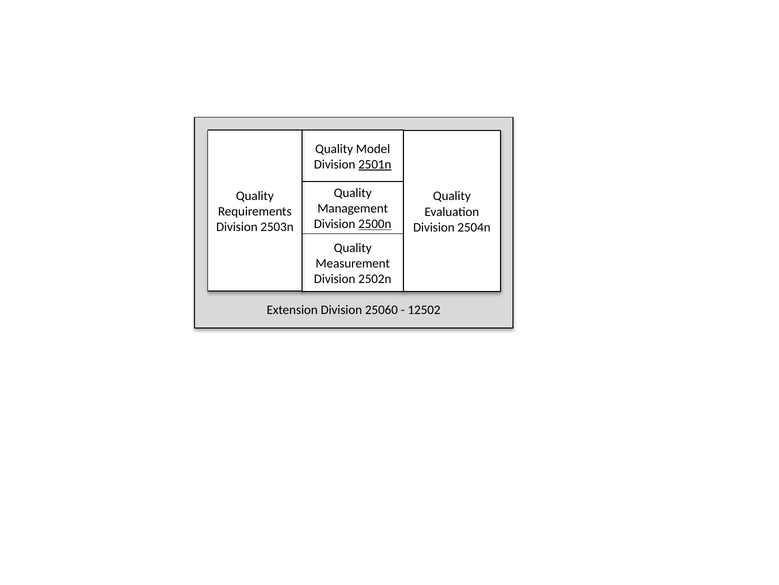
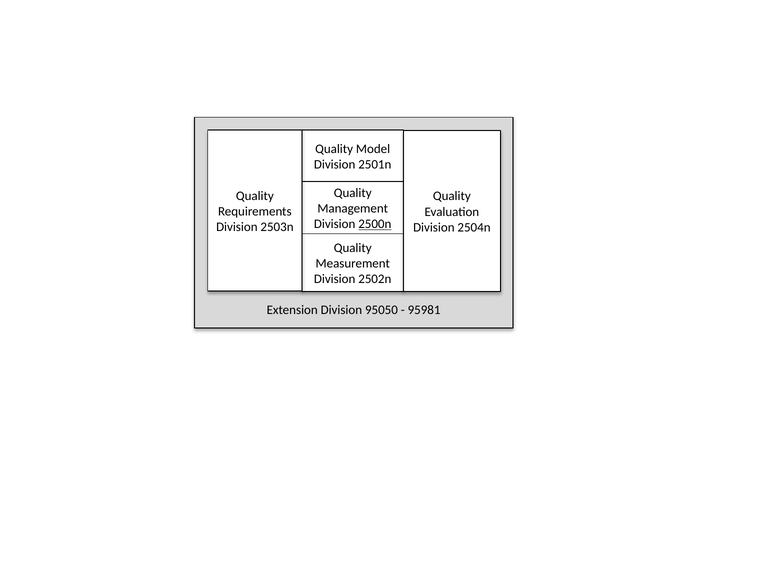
2501n underline: present -> none (375, 164)
25060: 25060 -> 95050 (381, 310)
12502: 12502 -> 95981 (424, 310)
